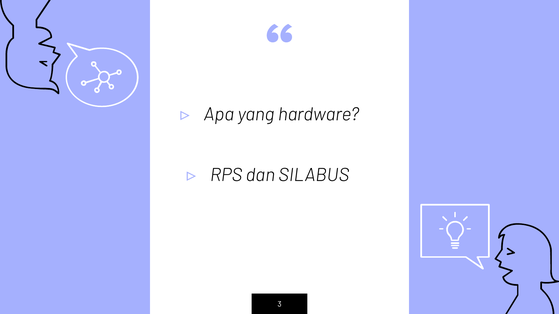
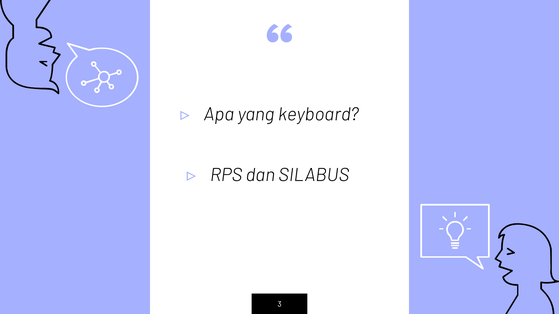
hardware: hardware -> keyboard (319, 115)
